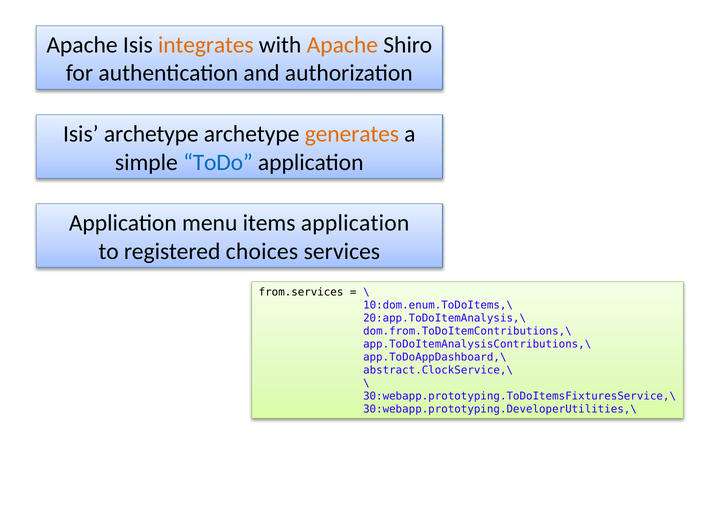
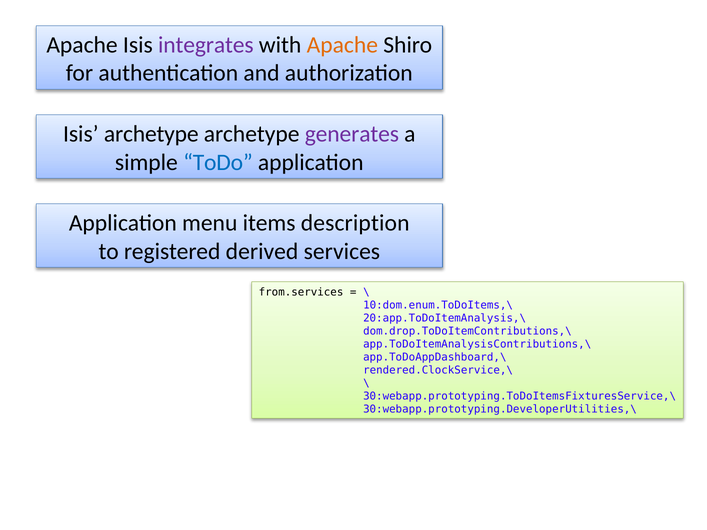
integrates colour: orange -> purple (206, 45)
generates colour: orange -> purple (352, 134)
items application: application -> description (355, 223)
choices: choices -> derived (262, 251)
dom.from.ToDoItemContributions,\: dom.from.ToDoItemContributions,\ -> dom.drop.ToDoItemContributions,\ (467, 331)
abstract.ClockService,\: abstract.ClockService,\ -> rendered.ClockService,\ (438, 370)
